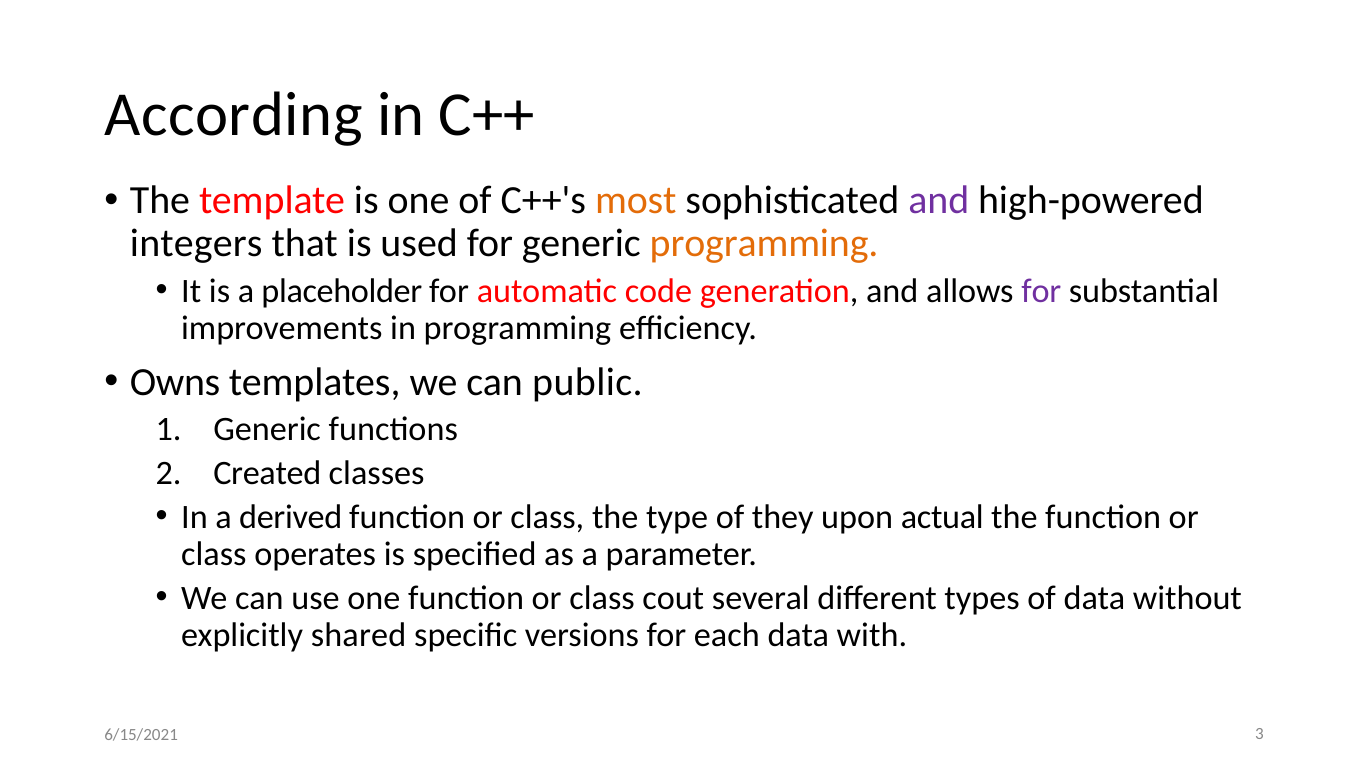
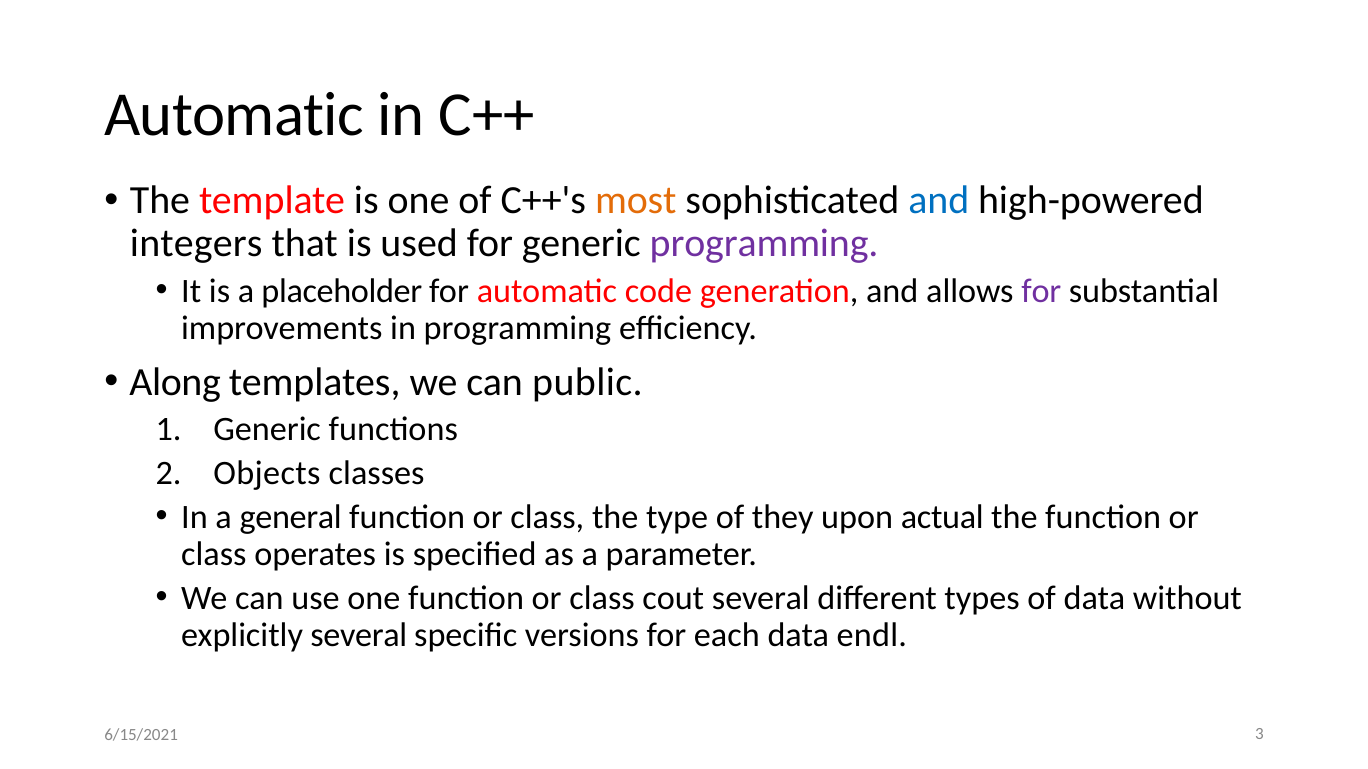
According: According -> Automatic (234, 115)
and colour: purple -> blue (939, 201)
programming colour: orange -> purple (764, 244)
Owns: Owns -> Along (175, 382)
Created: Created -> Objects (267, 473)
derived: derived -> general (291, 517)
explicitly shared: shared -> several (359, 635)
with: with -> endl (872, 635)
